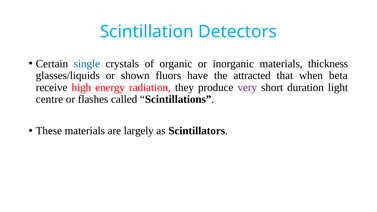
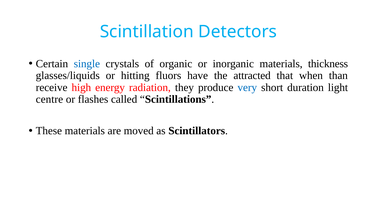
shown: shown -> hitting (135, 76)
beta: beta -> than (338, 76)
very colour: purple -> blue (247, 87)
largely: largely -> moved (139, 131)
